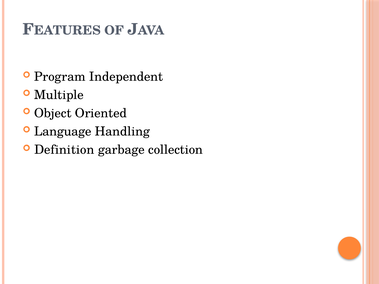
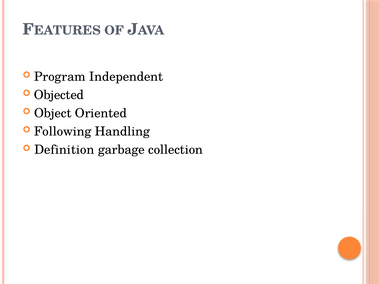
Multiple: Multiple -> Objected (59, 95)
Language: Language -> Following (63, 132)
